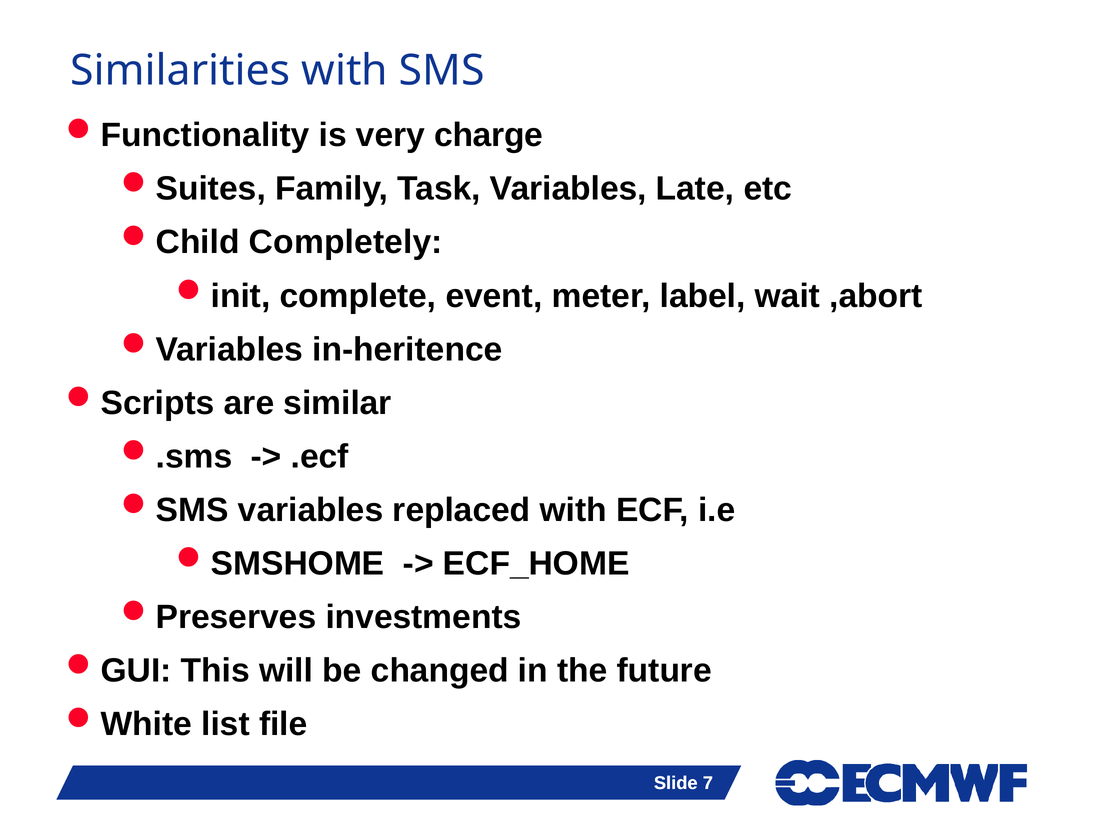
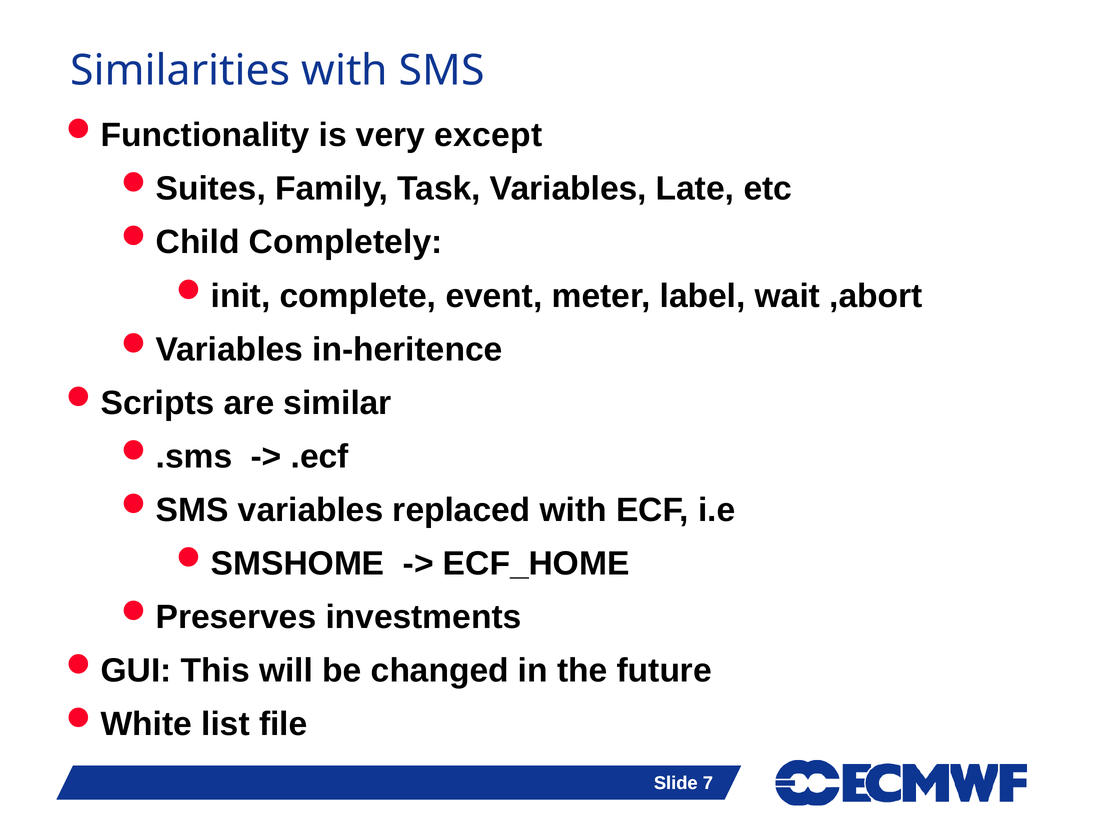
charge: charge -> except (488, 135)
